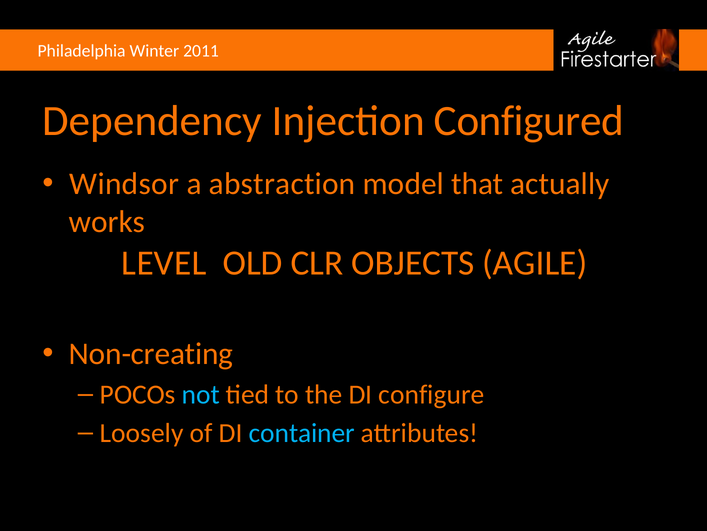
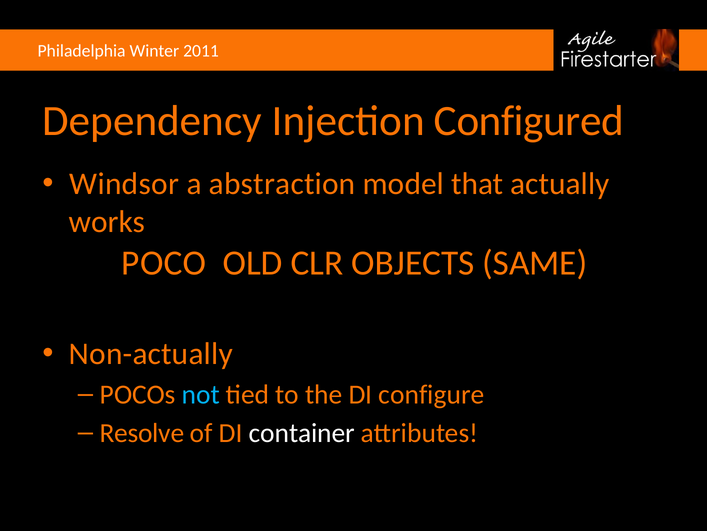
LEVEL: LEVEL -> POCO (164, 263)
AGILE: AGILE -> SAME (535, 263)
Non-creating: Non-creating -> Non-actually (151, 353)
Loosely: Loosely -> Resolve (142, 433)
container colour: light blue -> white (302, 433)
